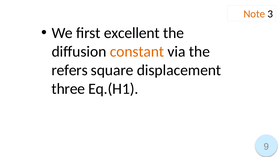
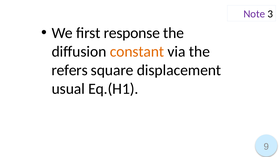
Note colour: orange -> purple (254, 14)
excellent: excellent -> response (132, 33)
three: three -> usual (68, 89)
